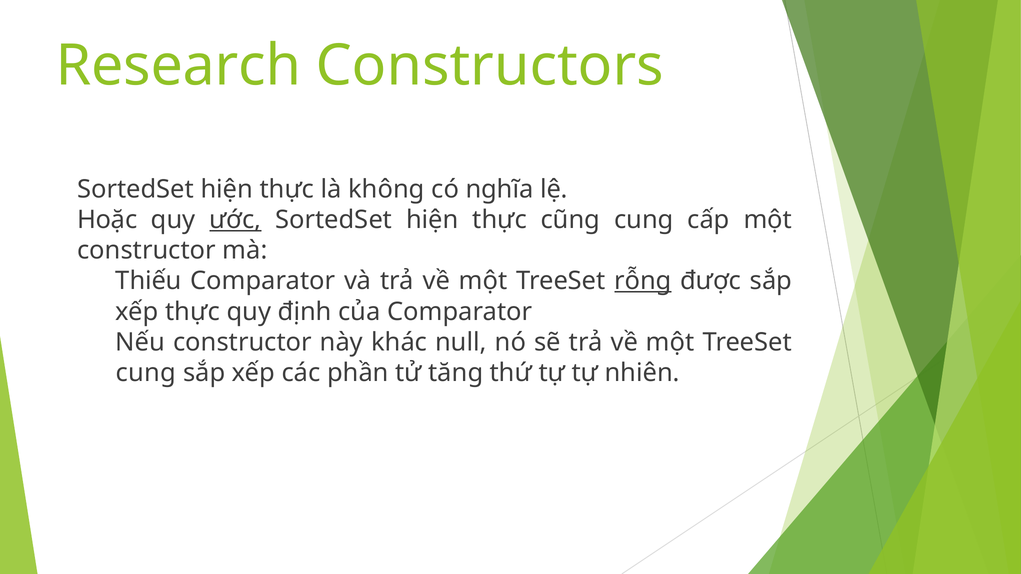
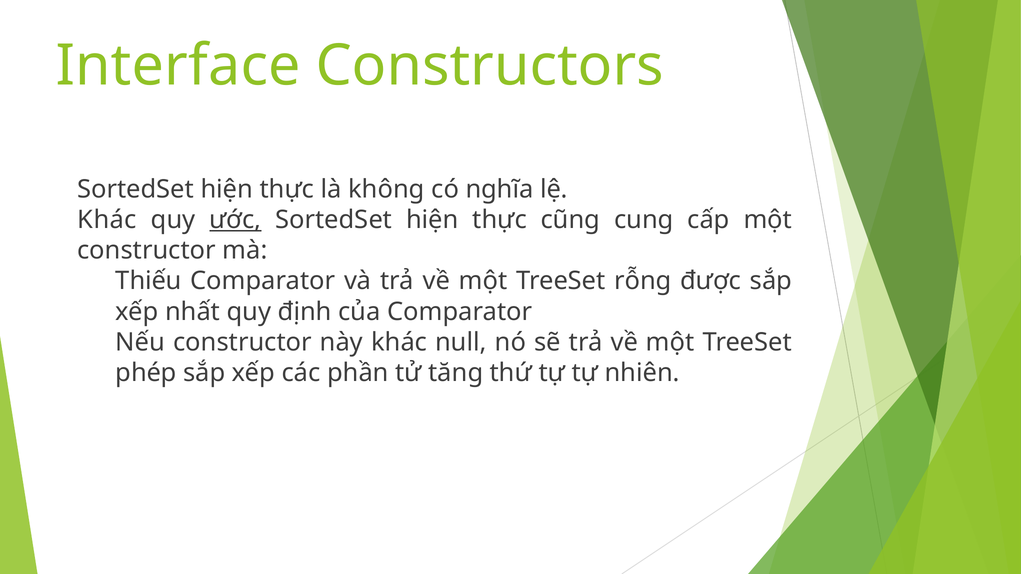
Research: Research -> Interface (178, 66)
Hoặc: Hoặc -> Khác (107, 220)
rỗng underline: present -> none (643, 281)
xếp thực: thực -> nhất (193, 312)
cung: cung -> phép (146, 373)
